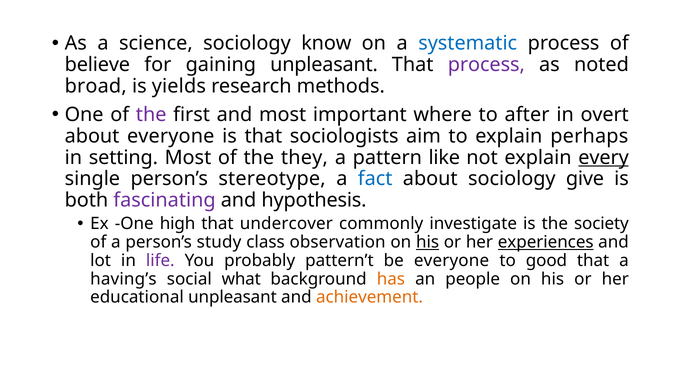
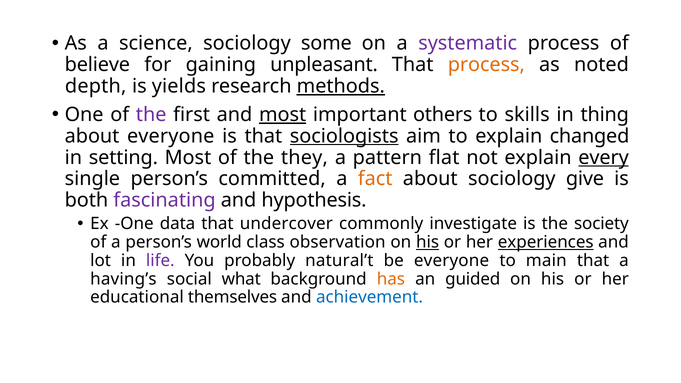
know: know -> some (326, 43)
systematic colour: blue -> purple (468, 43)
process colour: purple -> orange (486, 65)
broad: broad -> depth (96, 86)
methods underline: none -> present (341, 86)
most underline: none -> present (283, 115)
where: where -> others (443, 115)
after: after -> skills (527, 115)
overt: overt -> thing (605, 115)
sociologists underline: none -> present (344, 136)
perhaps: perhaps -> changed (590, 136)
like: like -> flat (444, 157)
stereotype: stereotype -> committed (272, 179)
fact colour: blue -> orange (375, 179)
high: high -> data (178, 224)
study: study -> world (219, 242)
pattern’t: pattern’t -> natural’t (339, 261)
good: good -> main (546, 261)
people: people -> guided (473, 279)
educational unpleasant: unpleasant -> themselves (233, 297)
achievement colour: orange -> blue (370, 297)
